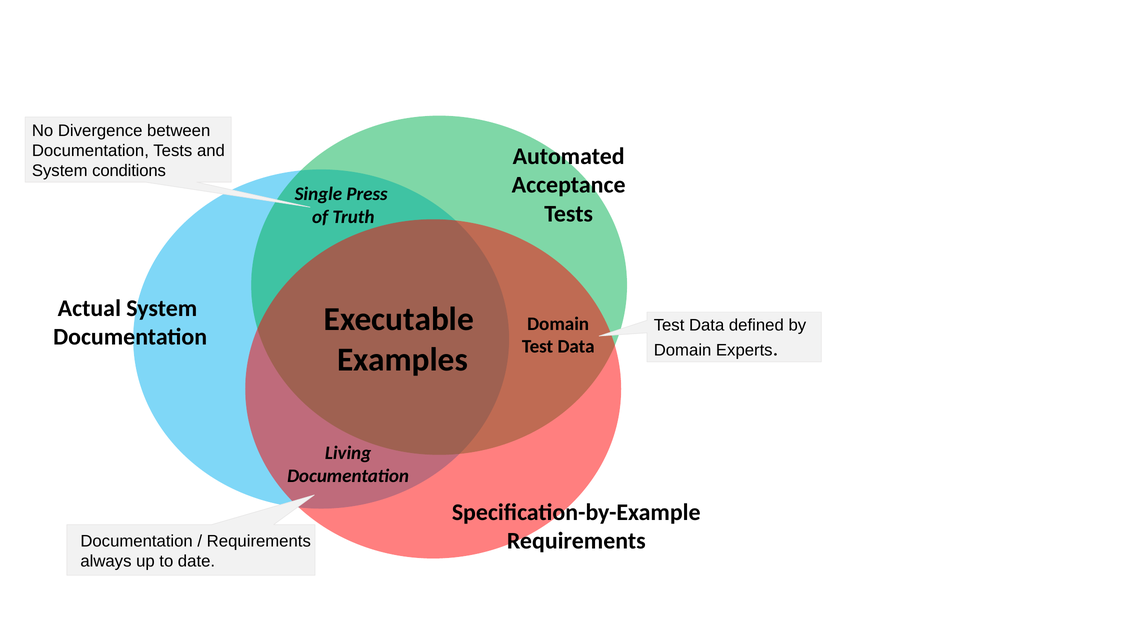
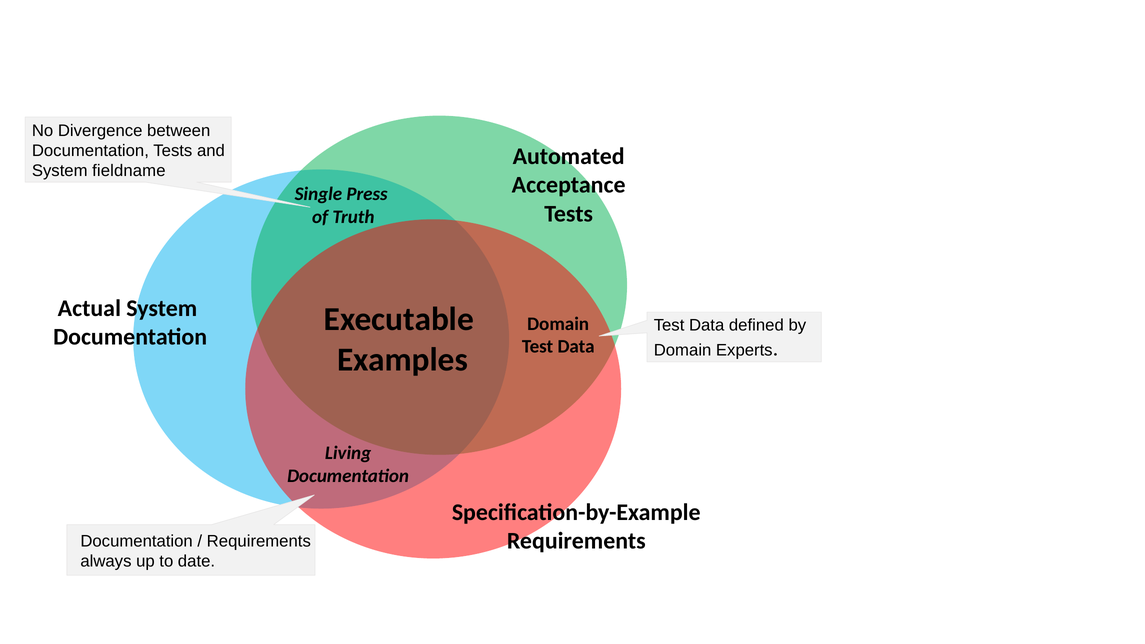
conditions: conditions -> fieldname (129, 171)
